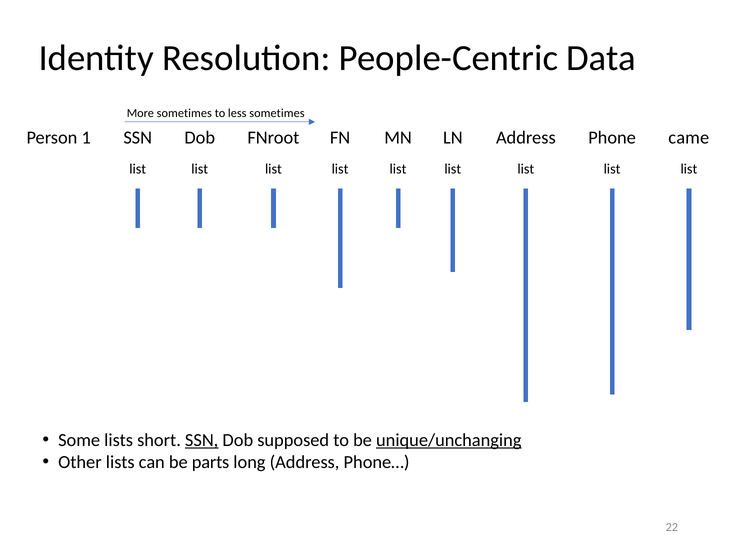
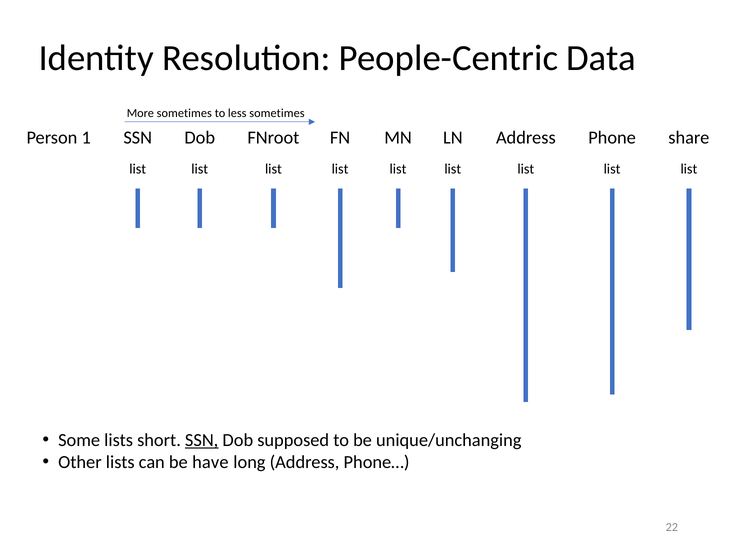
came: came -> share (689, 138)
unique/unchanging underline: present -> none (449, 440)
parts: parts -> have (210, 462)
